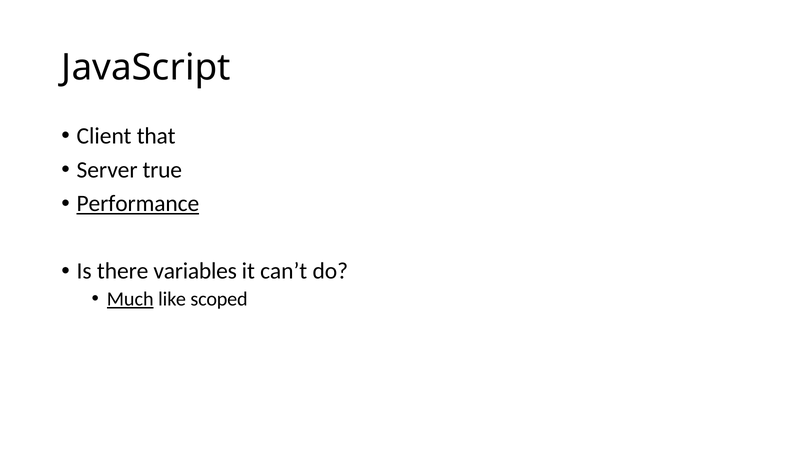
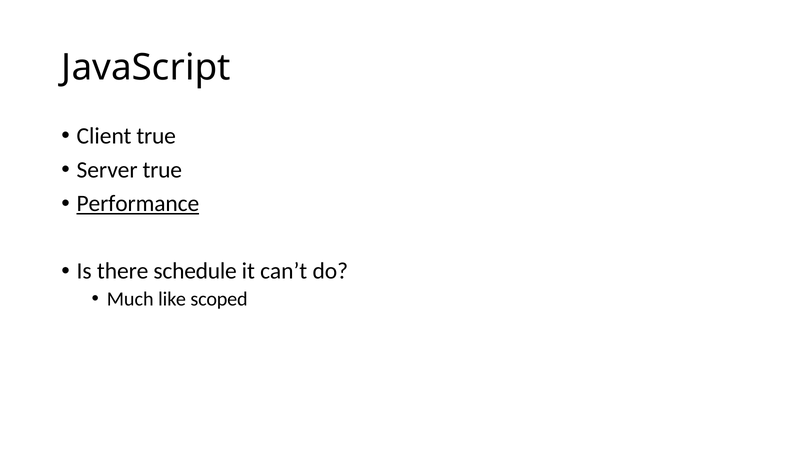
Client that: that -> true (156, 136)
variables: variables -> schedule (195, 271)
Much underline: present -> none (130, 299)
